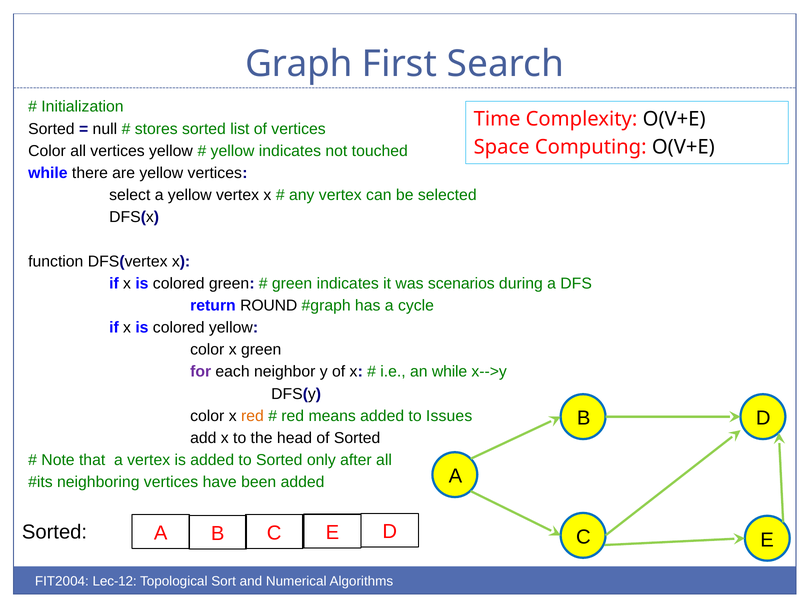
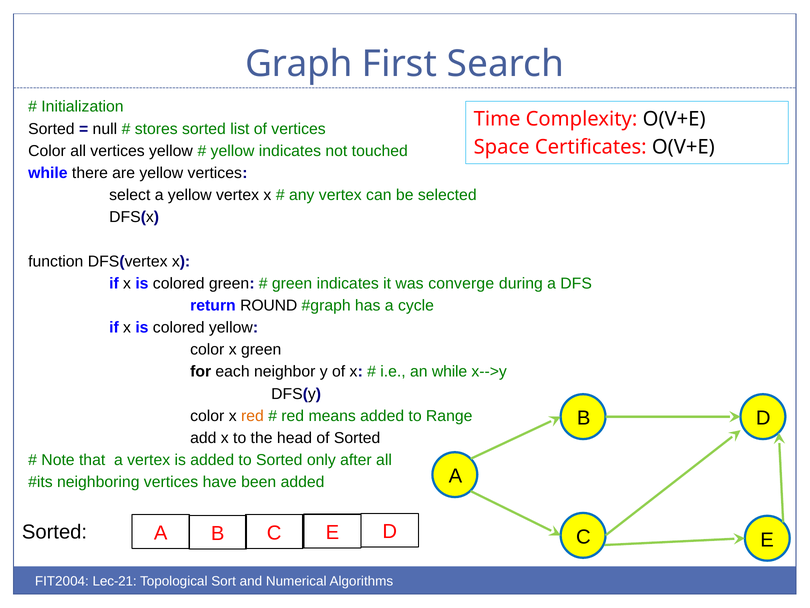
Computing: Computing -> Certificates (591, 147)
scenarios: scenarios -> converge (461, 283)
for colour: purple -> black (201, 371)
Issues: Issues -> Range (449, 416)
Lec-12: Lec-12 -> Lec-21 (115, 581)
